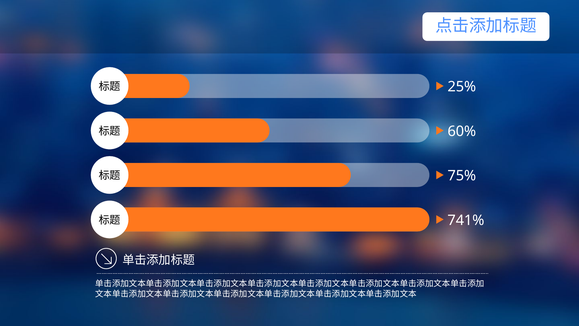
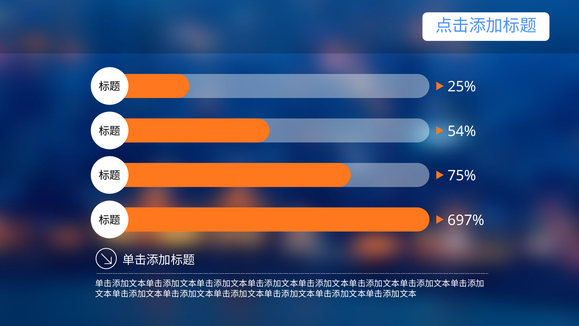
60%: 60% -> 54% (462, 131)
741%: 741% -> 697% (466, 220)
